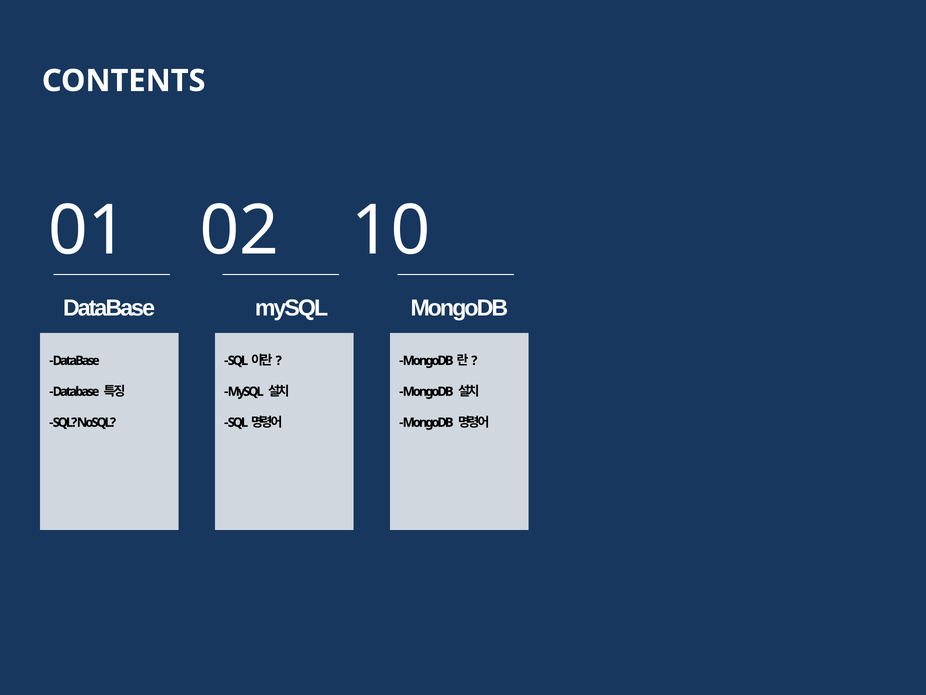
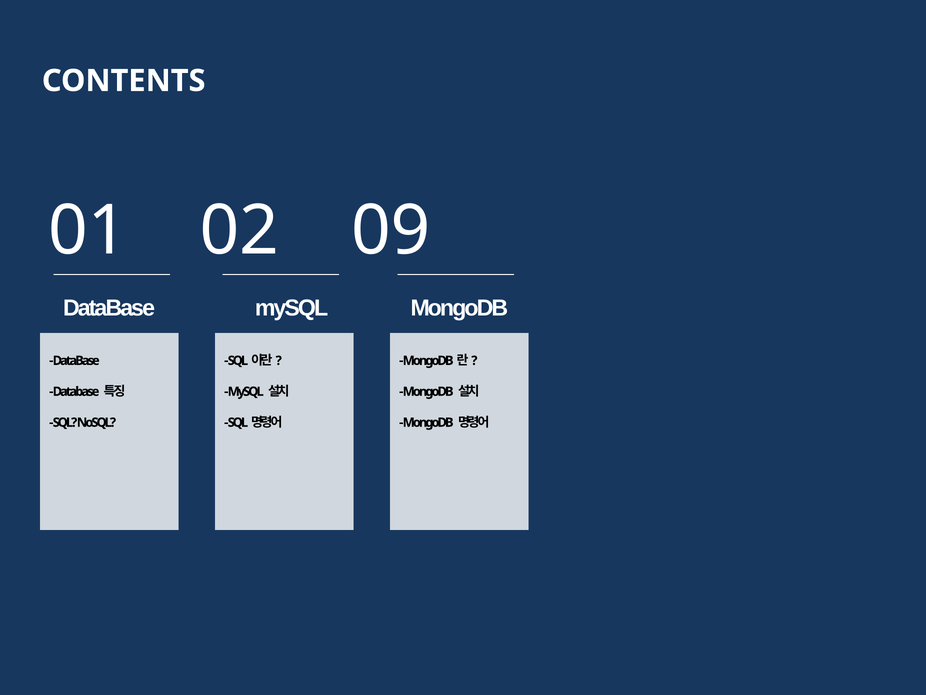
10: 10 -> 09 (391, 231)
